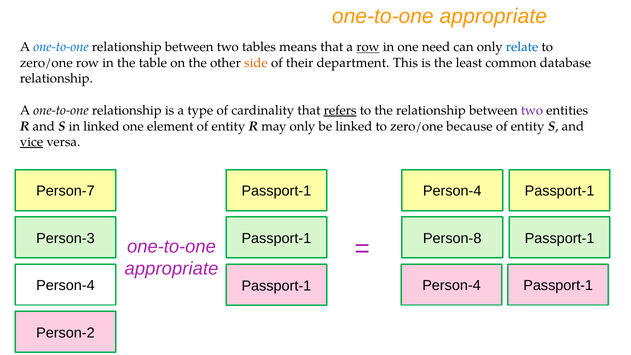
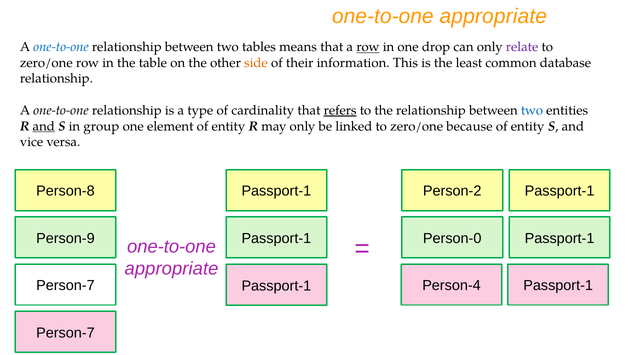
need: need -> drop (436, 47)
relate colour: blue -> purple (522, 47)
department: department -> information (353, 63)
two colour: purple -> blue (532, 110)
and underline: none -> present (44, 126)
in linked: linked -> group (101, 126)
vice underline: present -> none (32, 142)
Person-7: Person-7 -> Person-8 (65, 191)
Person-4: Person-4 -> Person-2 (452, 191)
Person-3: Person-3 -> Person-9 (65, 238)
Person-8: Person-8 -> Person-0 (452, 238)
Person-4: Person-4 -> Person-7 (65, 285)
Person-2: Person-2 -> Person-7 (65, 333)
